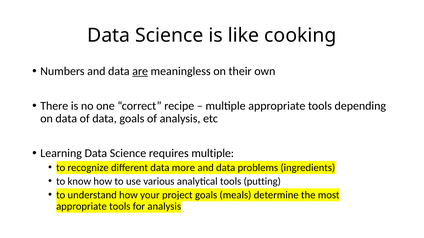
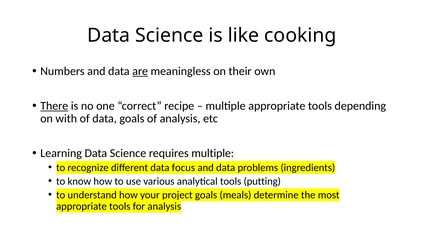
There underline: none -> present (54, 106)
on data: data -> with (66, 119)
more: more -> focus (183, 168)
